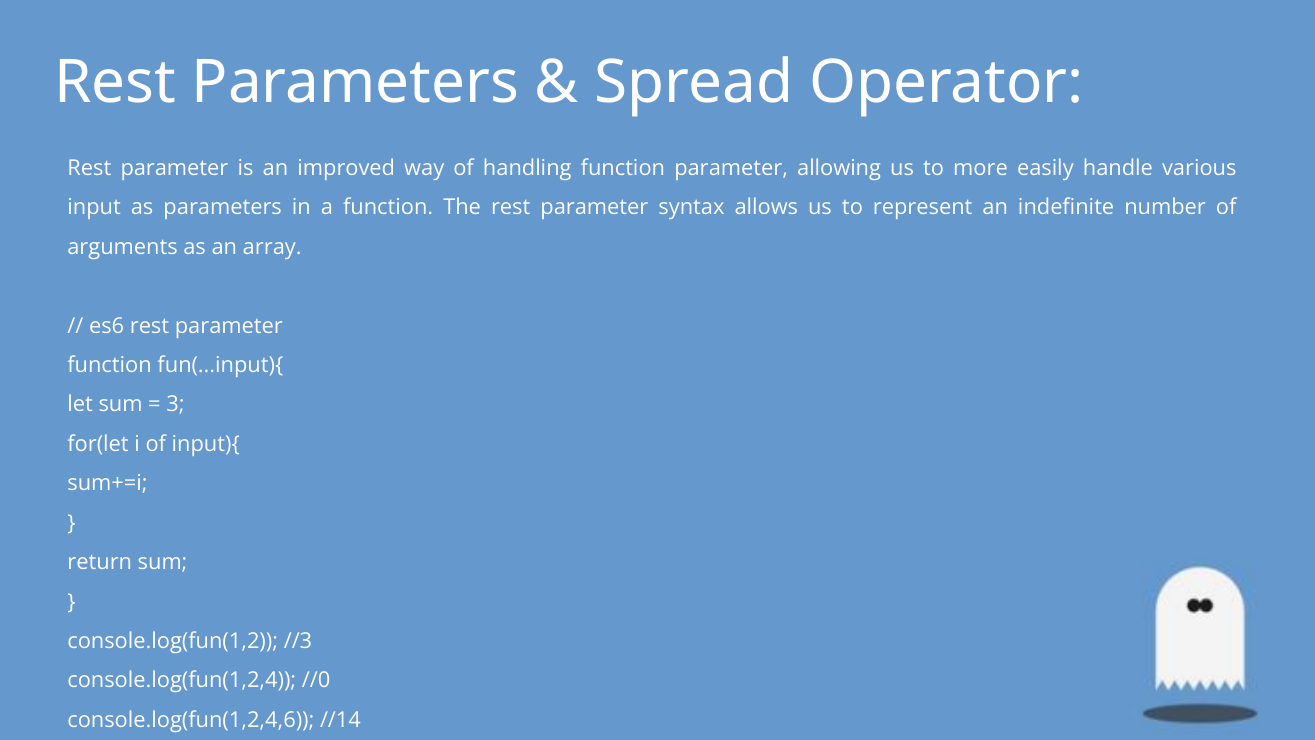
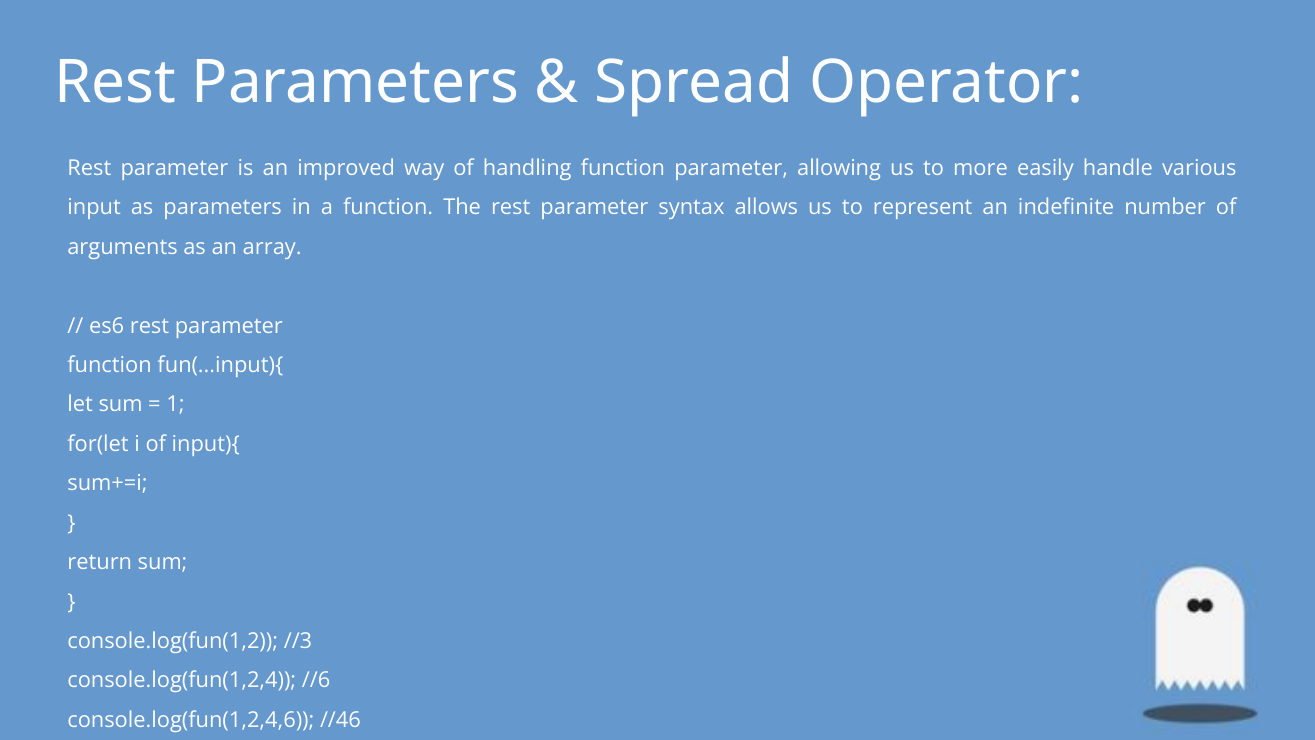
3: 3 -> 1 (176, 405)
//0: //0 -> //6 (316, 680)
//14: //14 -> //46 (340, 720)
